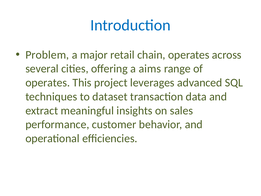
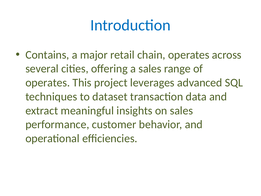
Problem: Problem -> Contains (47, 55)
a aims: aims -> sales (150, 69)
